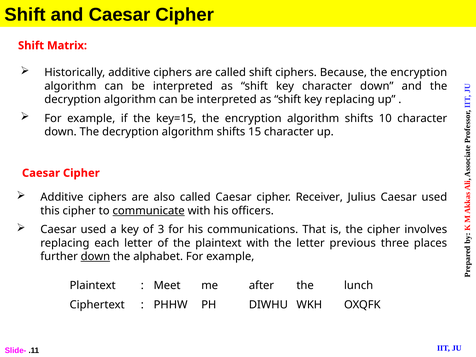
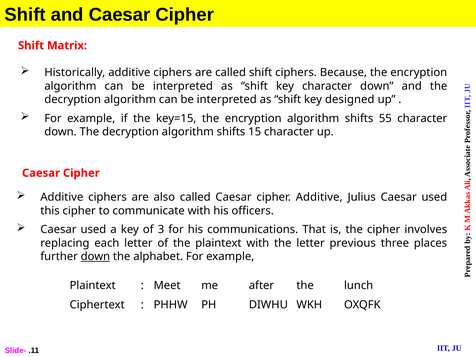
key replacing: replacing -> designed (350, 100)
10: 10 -> 55 (385, 118)
cipher Receiver: Receiver -> Additive (319, 197)
communicate underline: present -> none (149, 211)
